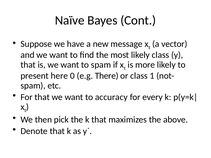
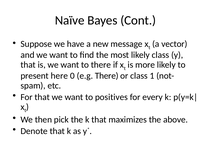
to spam: spam -> there (101, 65)
accuracy: accuracy -> positives (111, 97)
